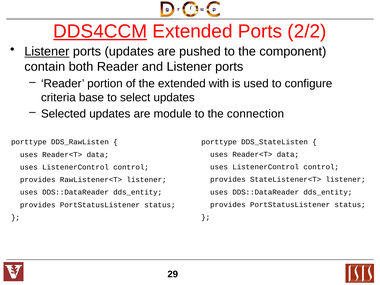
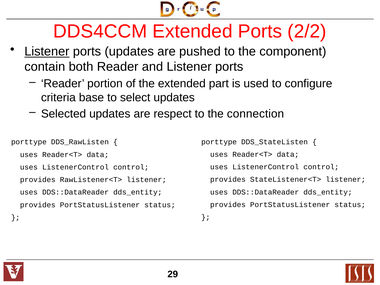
DDS4CCM underline: present -> none (100, 31)
with: with -> part (219, 84)
module: module -> respect (173, 114)
